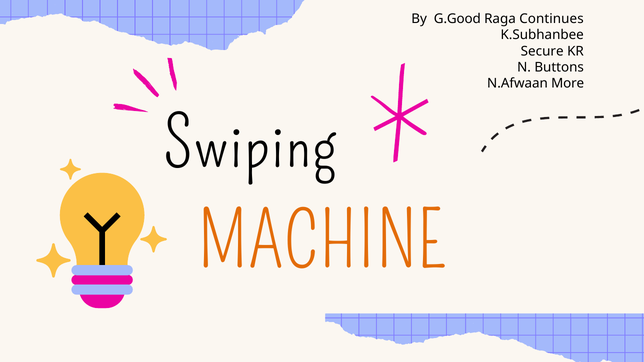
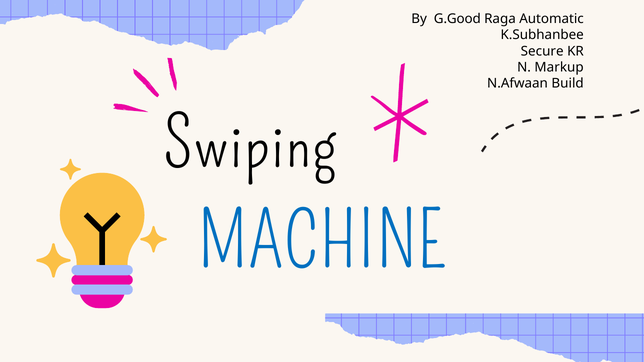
Continues: Continues -> Automatic (552, 19)
Buttons: Buttons -> Markup (559, 67)
More: More -> Build (568, 83)
MACHINE colour: orange -> blue (322, 242)
